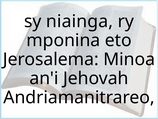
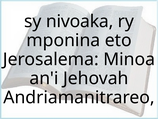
niainga: niainga -> nivoaka (80, 21)
